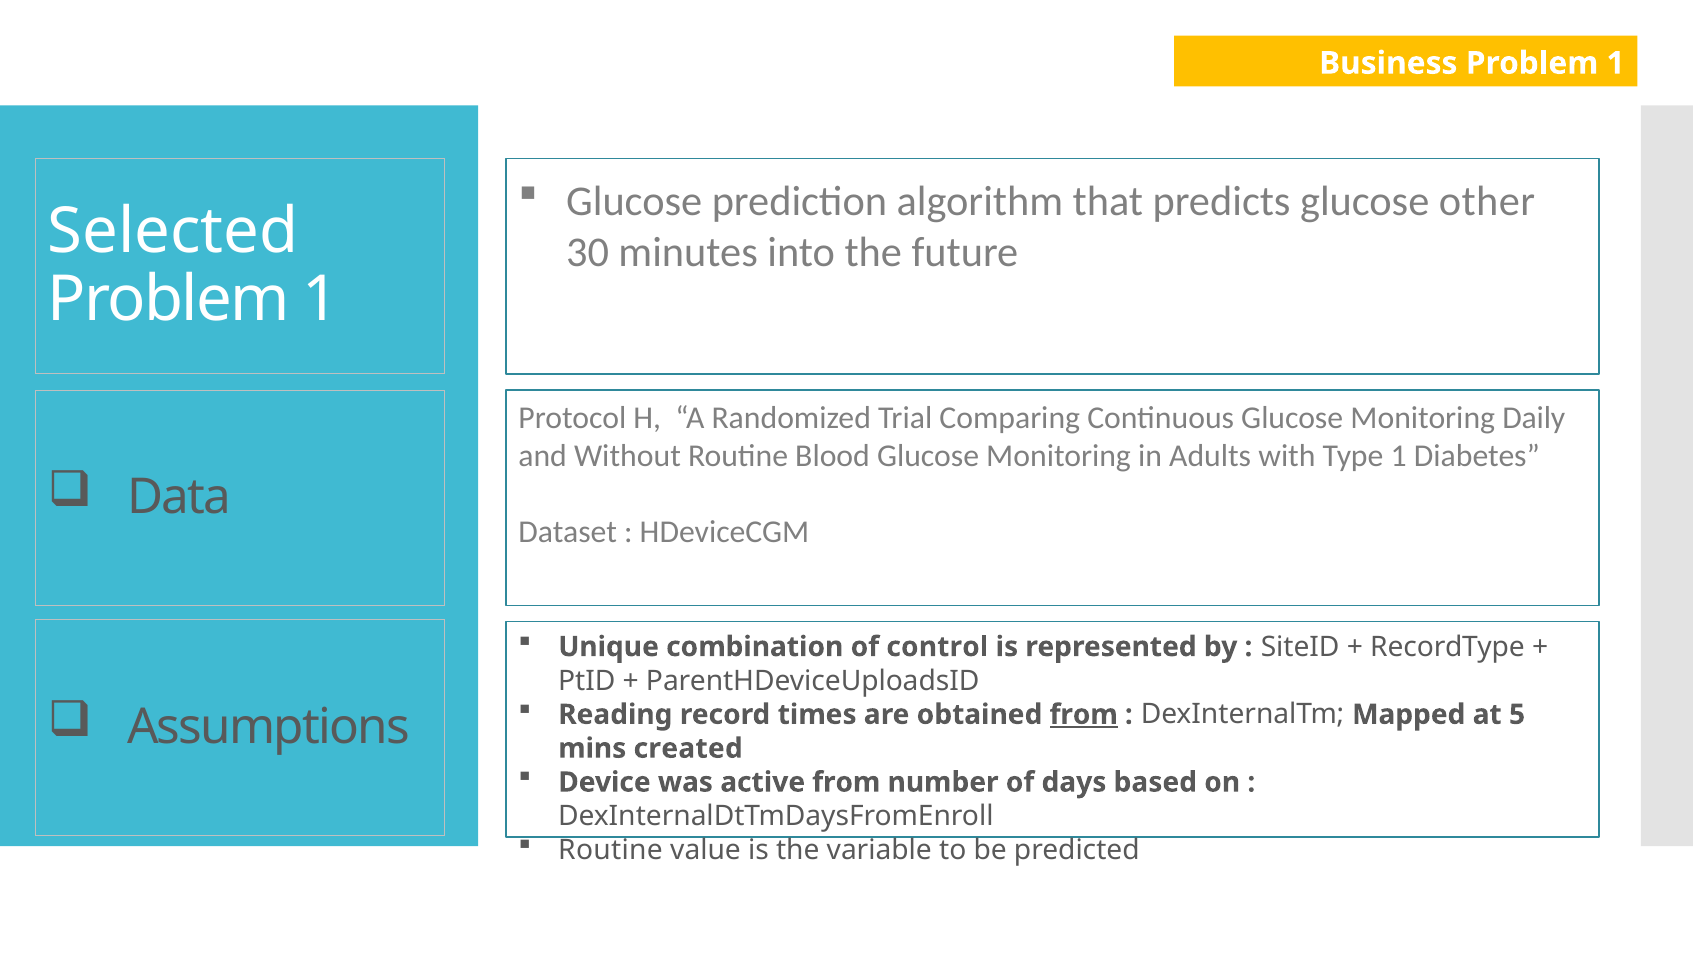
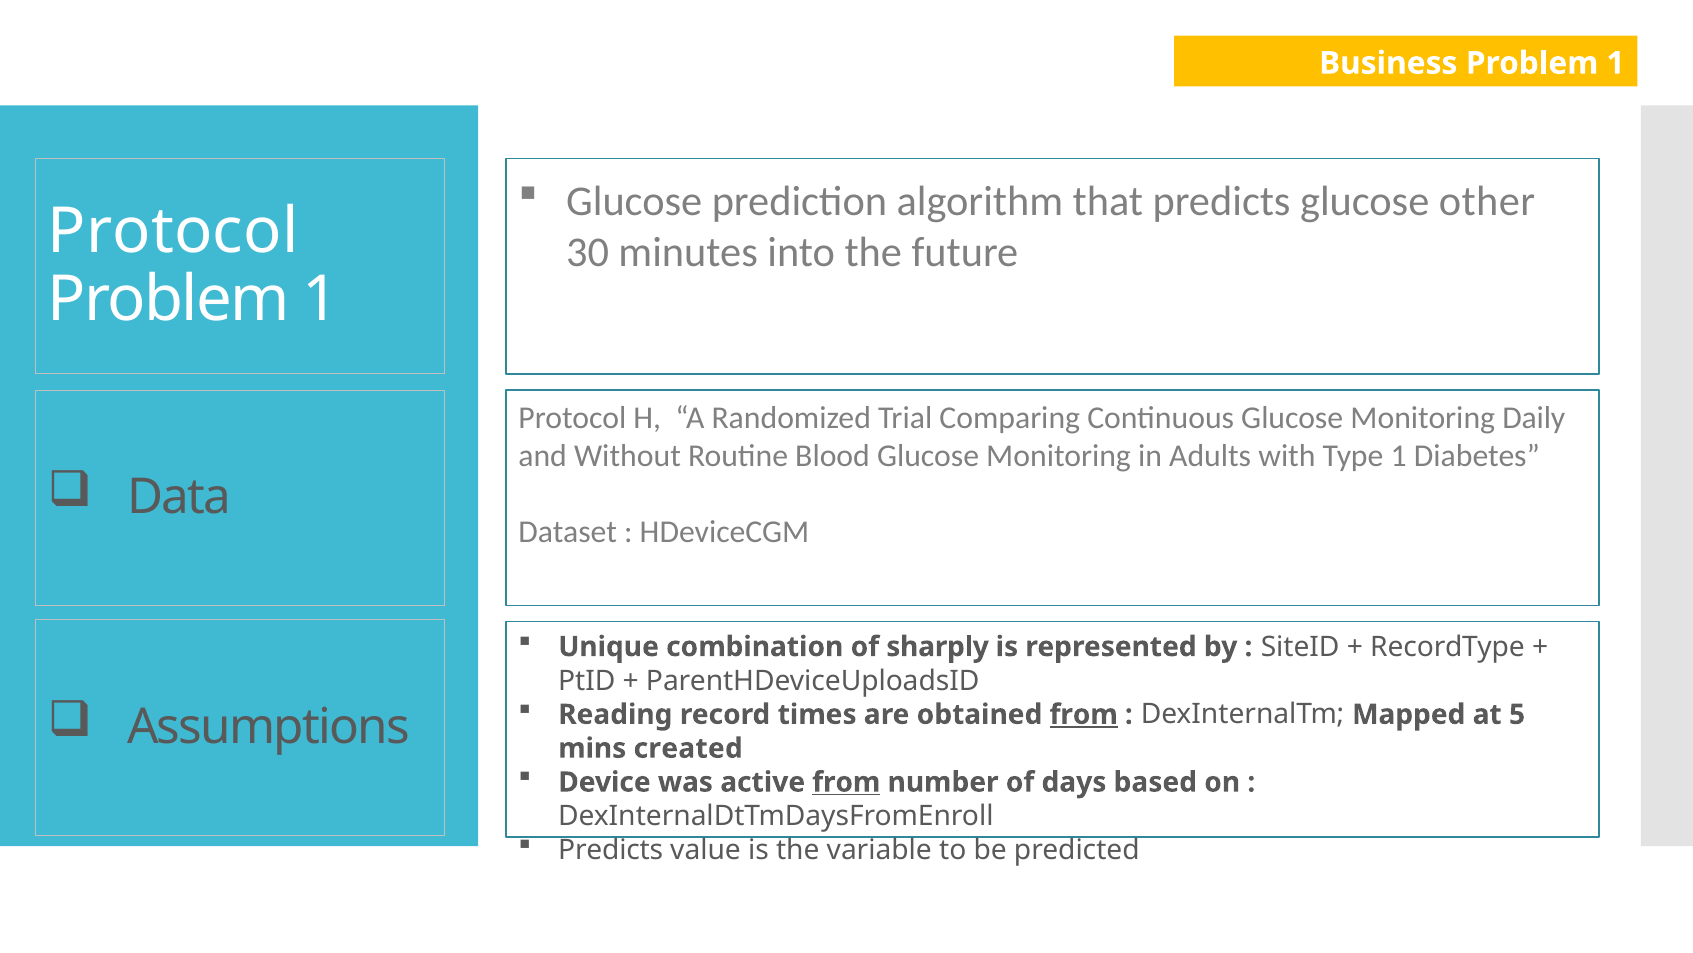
Selected: Selected -> Protocol (173, 231)
control: control -> sharply (938, 646)
from underline: none -> present (846, 782)
Routine: Routine -> Predicts (611, 849)
